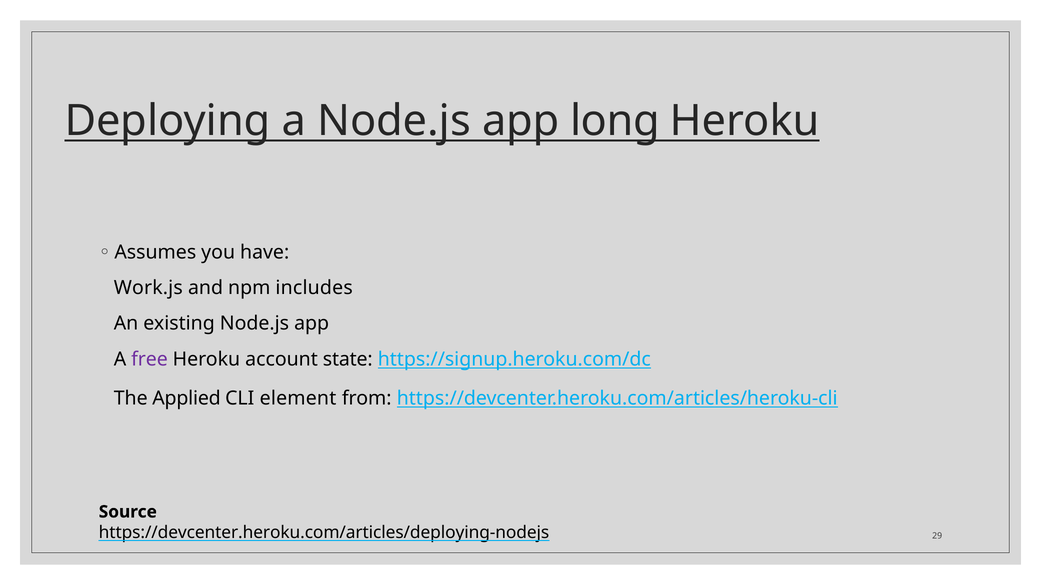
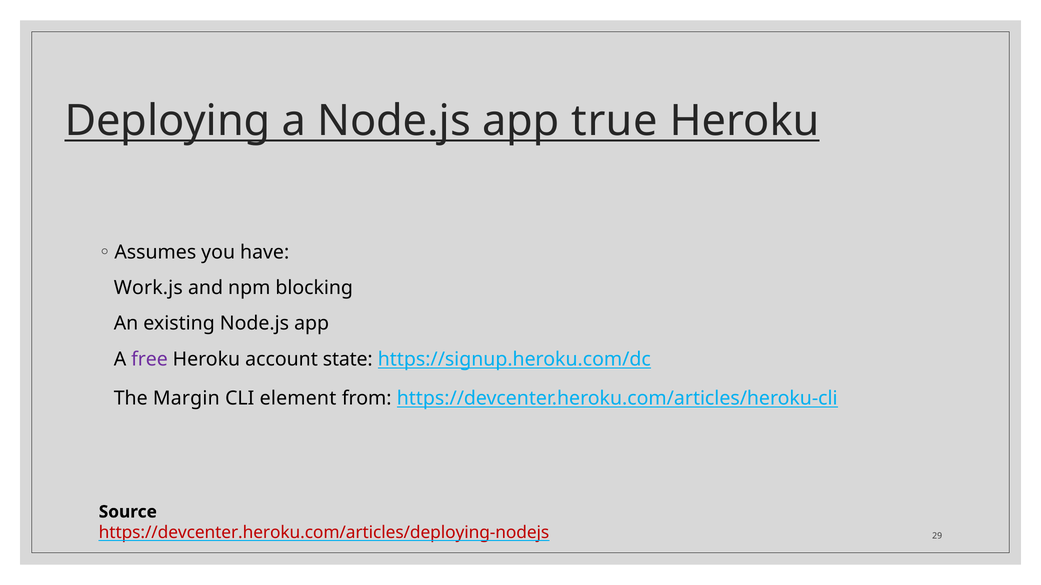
long: long -> true (614, 121)
includes: includes -> blocking (314, 288)
Applied: Applied -> Margin (186, 399)
https://devcenter.heroku.com/articles/deploying-nodejs colour: black -> red (324, 533)
